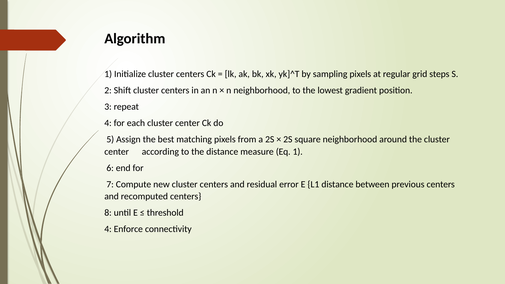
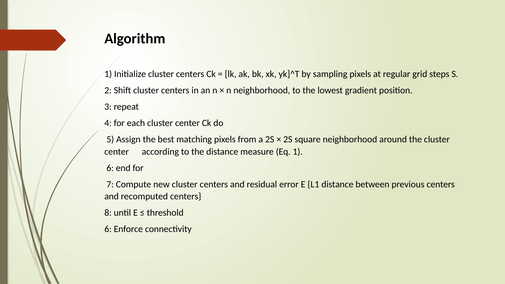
4: 4 -> 6 (108, 229)
